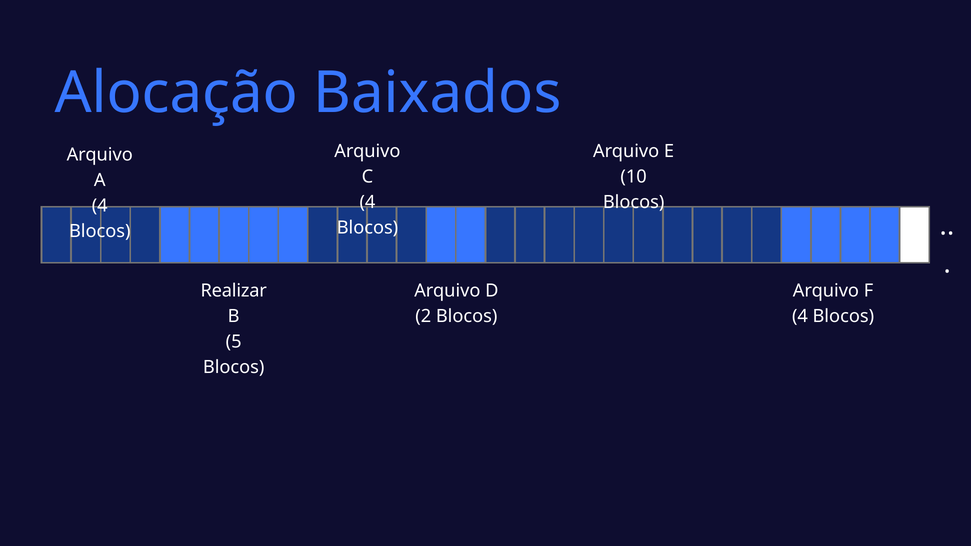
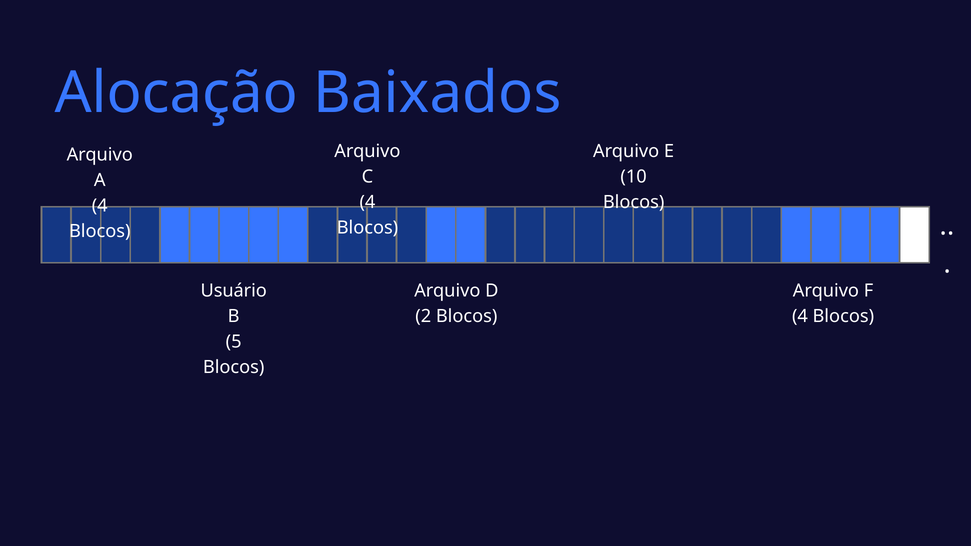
Realizar: Realizar -> Usuário (234, 291)
